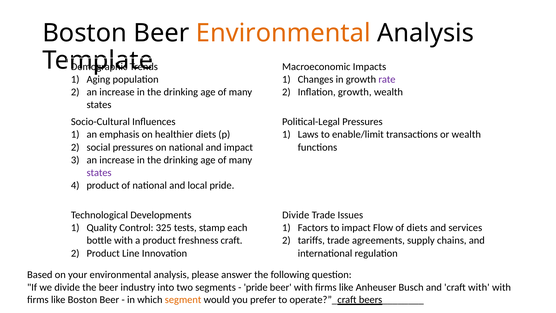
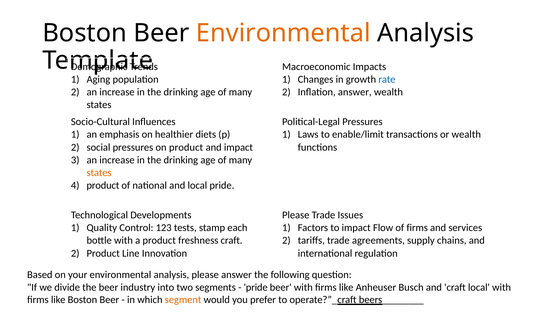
rate colour: purple -> blue (387, 79)
Inflation growth: growth -> answer (355, 92)
on national: national -> product (186, 147)
states colour: purple -> orange (99, 173)
Divide: Divide -> Please (296, 215)
325: 325 -> 123 (164, 228)
of diets: diets -> firms (417, 228)
craft with: with -> local (479, 287)
